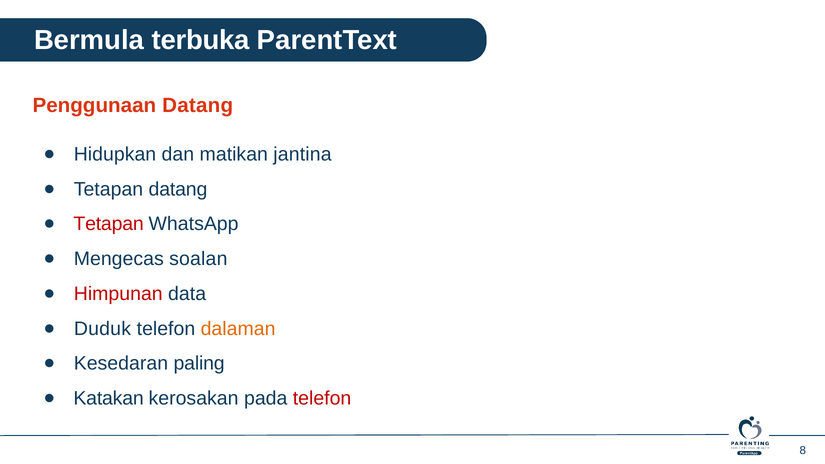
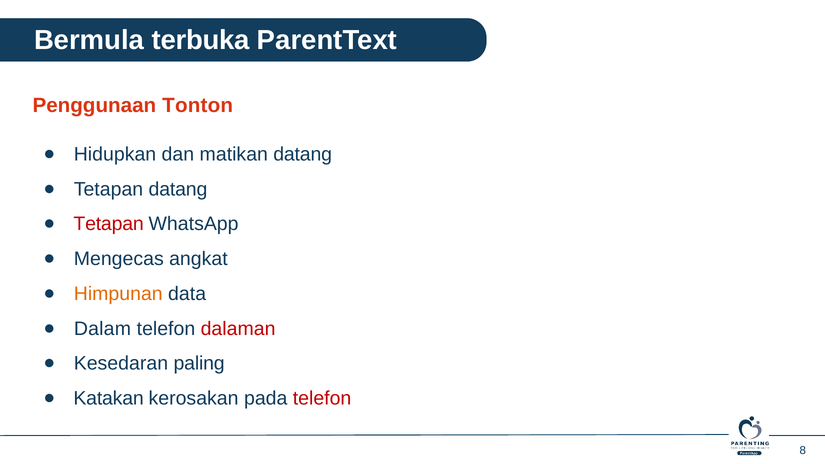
Penggunaan Datang: Datang -> Tonton (198, 106)
matikan jantina: jantina -> datang (303, 154)
soalan: soalan -> angkat (198, 259)
Himpunan colour: red -> orange (118, 294)
Duduk: Duduk -> Dalam (102, 329)
dalaman colour: orange -> red (238, 329)
